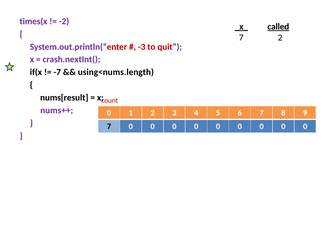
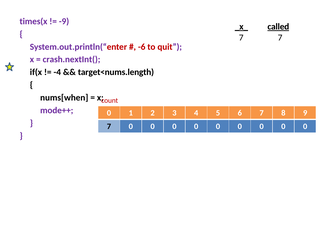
-2: -2 -> -9 (64, 21)
2: 2 -> 7 (280, 38)
-3: -3 -> -6 (142, 47)
-7: -7 -> -4 (57, 72)
using<nums.length: using<nums.length -> target<nums.length (116, 72)
nums[result: nums[result -> nums[when (64, 98)
nums++: nums++ -> mode++ (57, 110)
